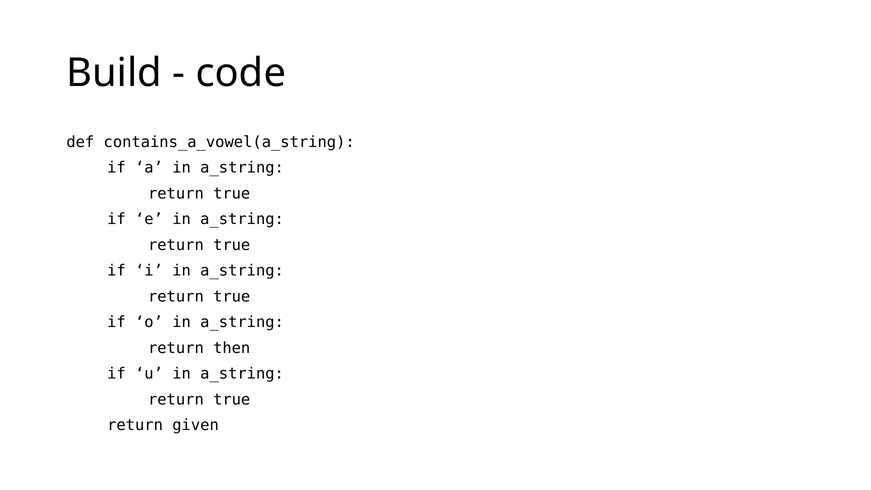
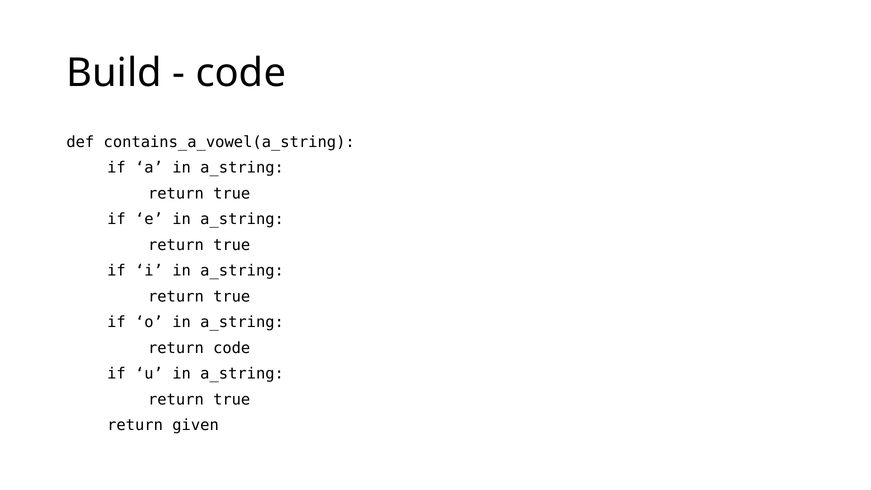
return then: then -> code (232, 348)
